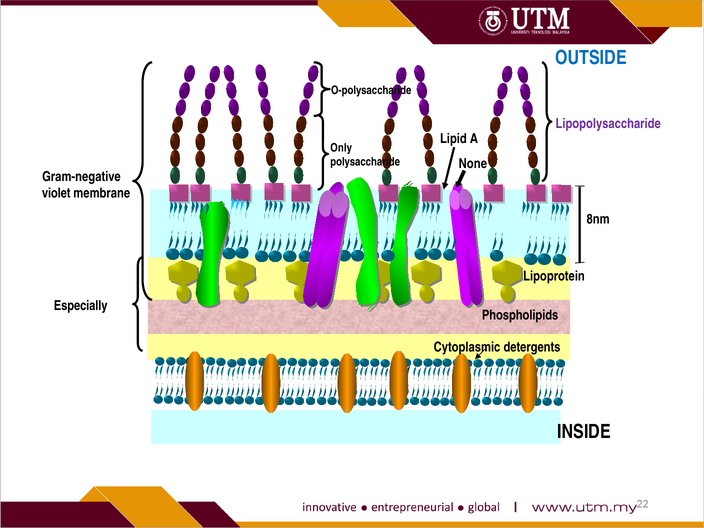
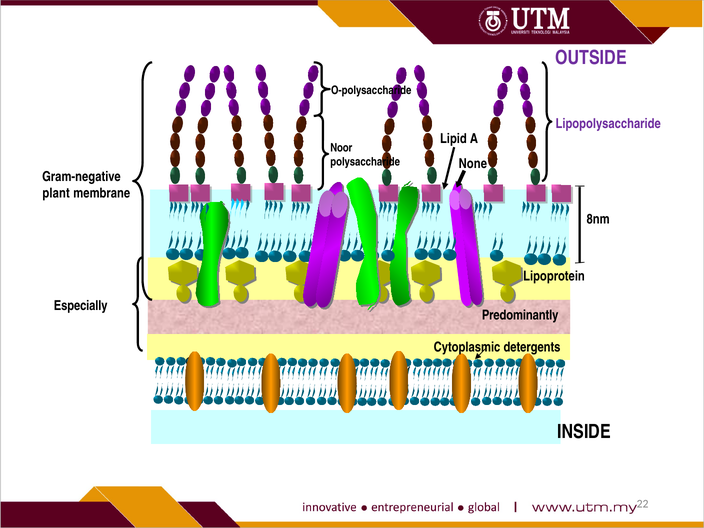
OUTSIDE colour: blue -> purple (591, 58)
Only: Only -> Noor (341, 148)
violet: violet -> plant (56, 193)
Phospholipids: Phospholipids -> Predominantly (520, 315)
